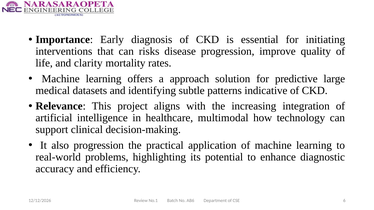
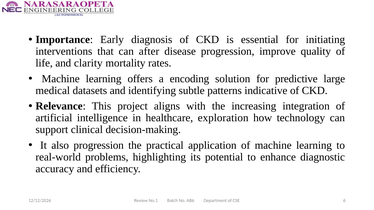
risks: risks -> after (149, 51)
approach: approach -> encoding (189, 79)
multimodal: multimodal -> exploration (223, 118)
